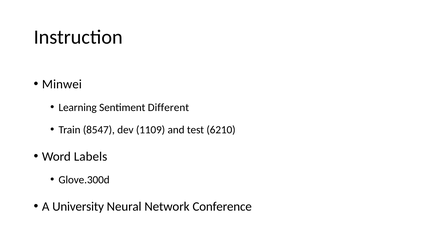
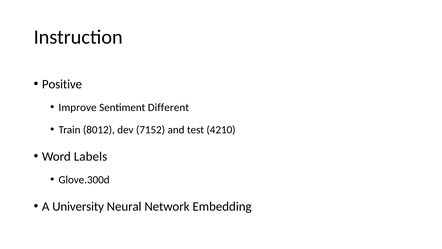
Minwei: Minwei -> Positive (62, 84)
Learning: Learning -> Improve (78, 107)
8547: 8547 -> 8012 (99, 130)
1109: 1109 -> 7152 (151, 130)
6210: 6210 -> 4210 (221, 130)
Conference: Conference -> Embedding (222, 206)
